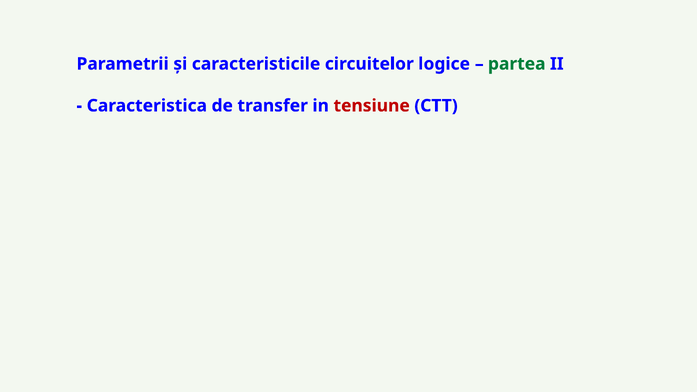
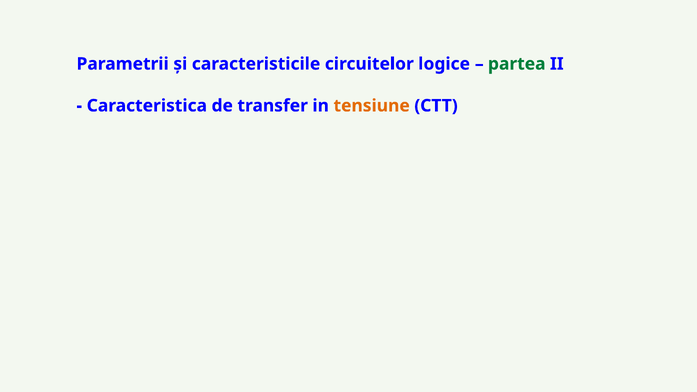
tensiune colour: red -> orange (372, 106)
